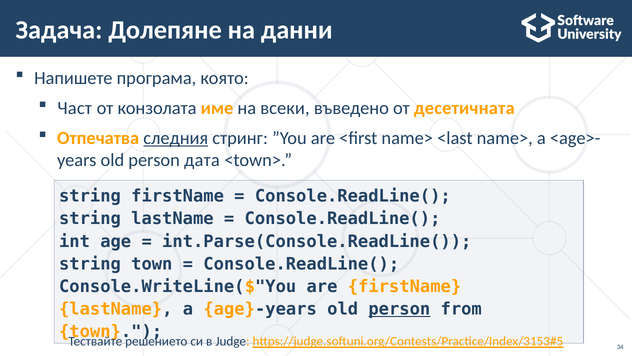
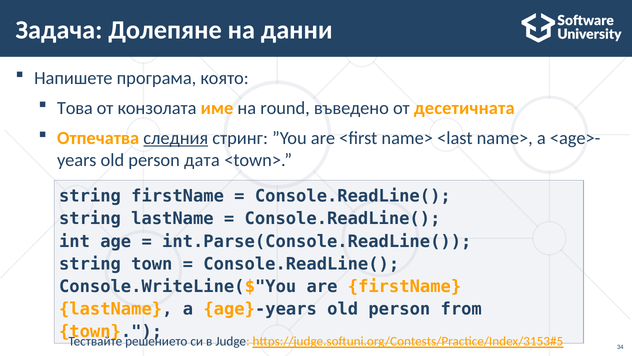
Част: Част -> Това (75, 108)
всеки: всеки -> round (285, 108)
person underline: present -> none (399, 309)
